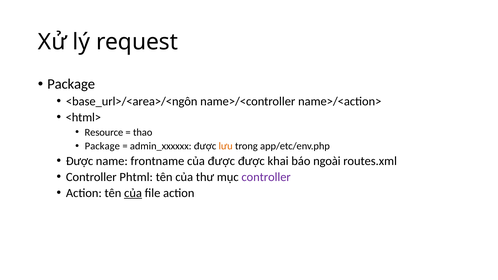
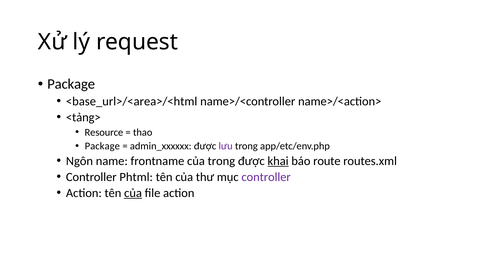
<base_url>/<area>/<ngôn: <base_url>/<area>/<ngôn -> <base_url>/<area>/<html (132, 101)
<html>: <html> -> <tảng> (83, 117)
lưu colour: orange -> purple (226, 146)
Được: Được -> Ngôn (79, 161)
của được: được -> trong (221, 161)
khai underline: none -> present (278, 161)
ngoài: ngoài -> route (327, 161)
